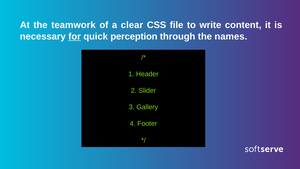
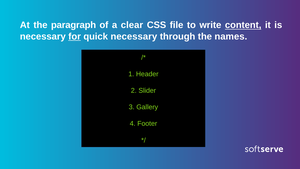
teamwork: teamwork -> paragraph (74, 25)
content underline: none -> present (243, 25)
quick perception: perception -> necessary (134, 36)
